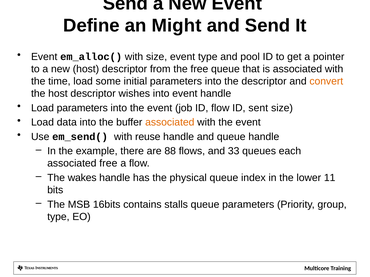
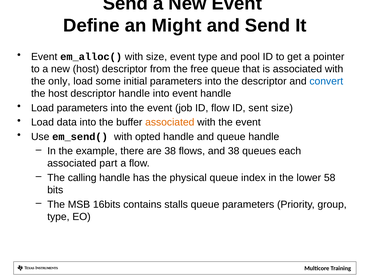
time: time -> only (59, 81)
convert colour: orange -> blue (326, 81)
descriptor wishes: wishes -> handle (134, 94)
reuse: reuse -> opted (148, 137)
are 88: 88 -> 38 (170, 151)
and 33: 33 -> 38 (234, 151)
associated free: free -> part (108, 164)
wakes: wakes -> calling (82, 178)
11: 11 -> 58 (330, 178)
